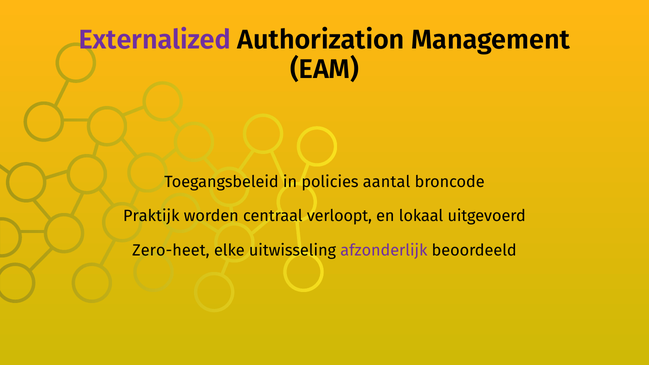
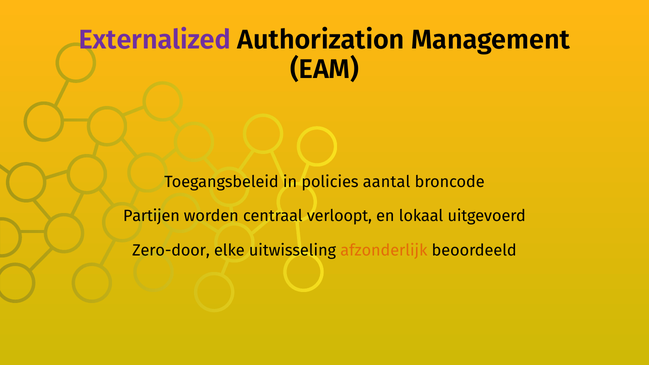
Praktijk: Praktijk -> Partijen (151, 216)
Zero-heet: Zero-heet -> Zero-door (171, 250)
afzonderlijk colour: purple -> orange (384, 250)
